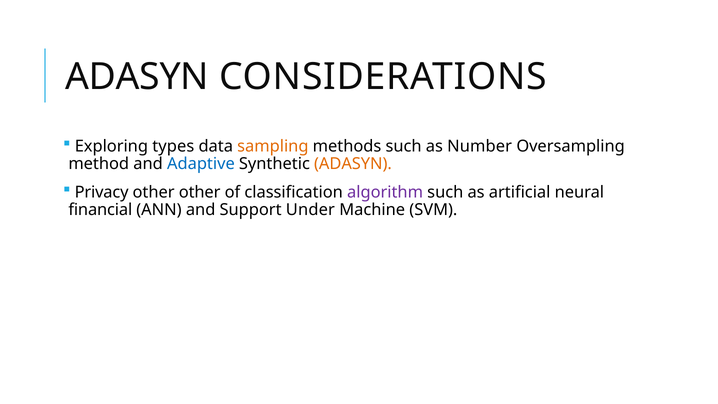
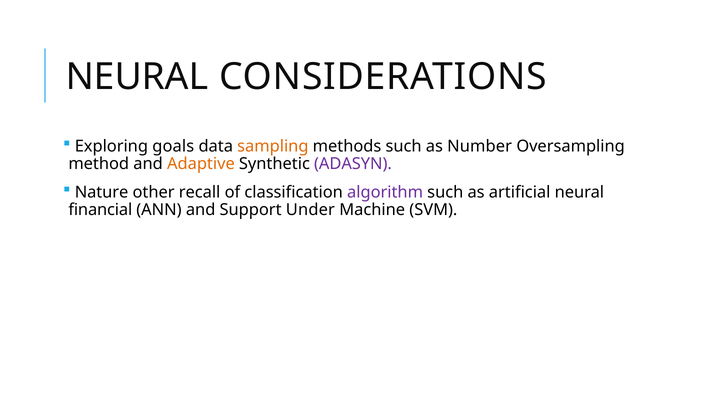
ADASYN: ADASYN -> NEURAL (137, 77)
types: types -> goals (173, 146)
Adaptive colour: blue -> orange (201, 164)
ADASYN colour: orange -> purple (353, 164)
Privacy: Privacy -> Nature (102, 192)
other other: other -> recall (200, 192)
